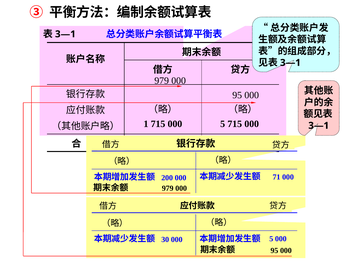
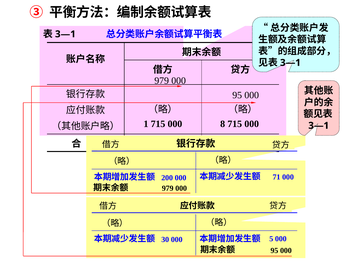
000 5: 5 -> 8 (223, 124)
